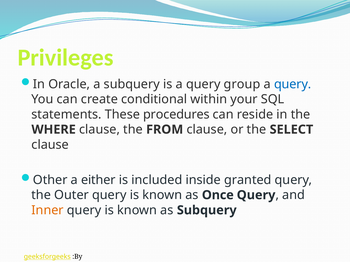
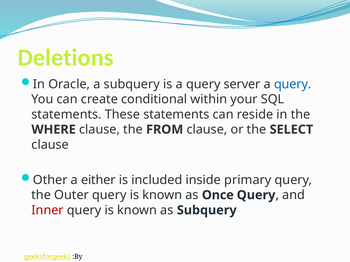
Privileges: Privileges -> Deletions (66, 58)
group: group -> server (242, 84)
These procedures: procedures -> statements (176, 115)
granted: granted -> primary (248, 180)
Inner colour: orange -> red (48, 211)
